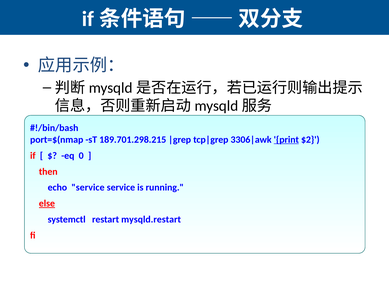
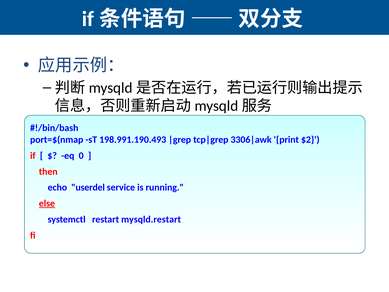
189.701.298.215: 189.701.298.215 -> 198.991.190.493 (133, 140)
print underline: present -> none (286, 140)
echo service: service -> userdel (88, 187)
